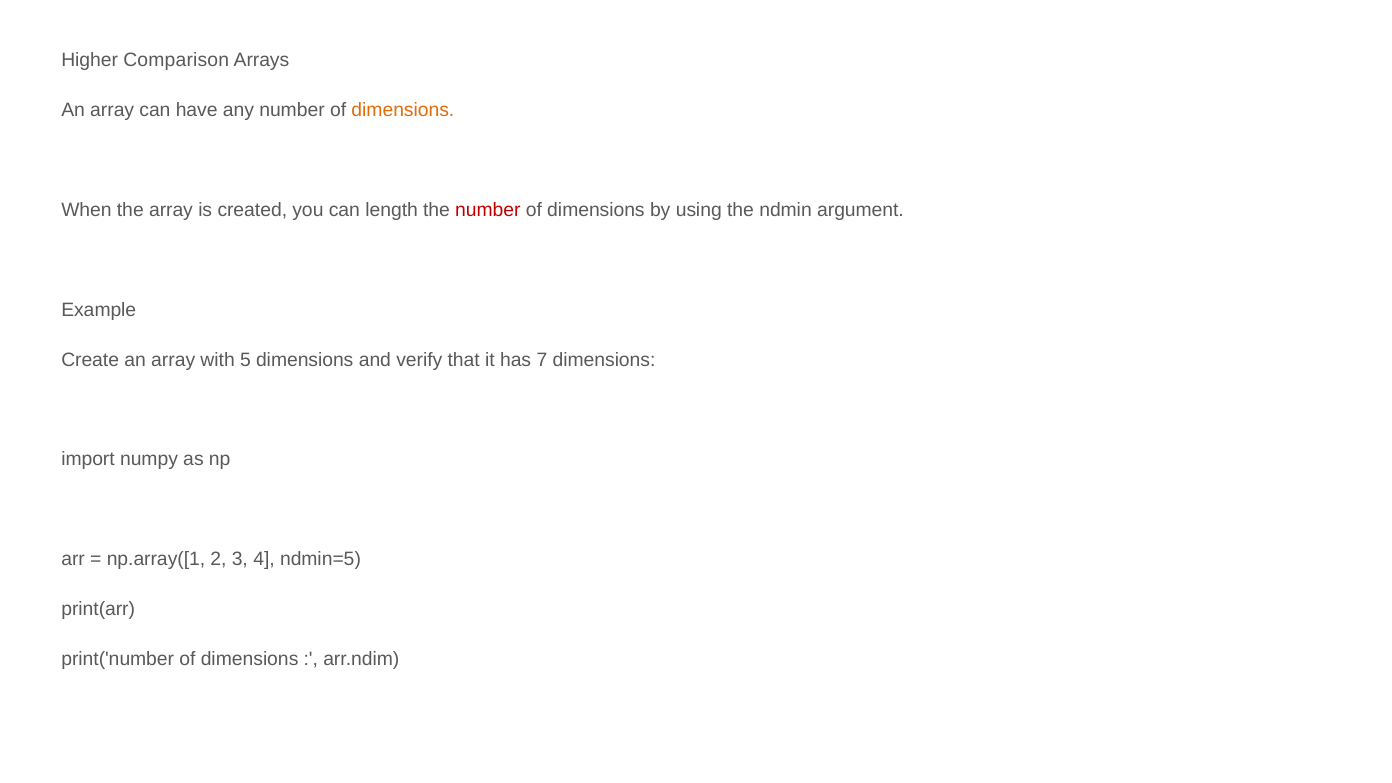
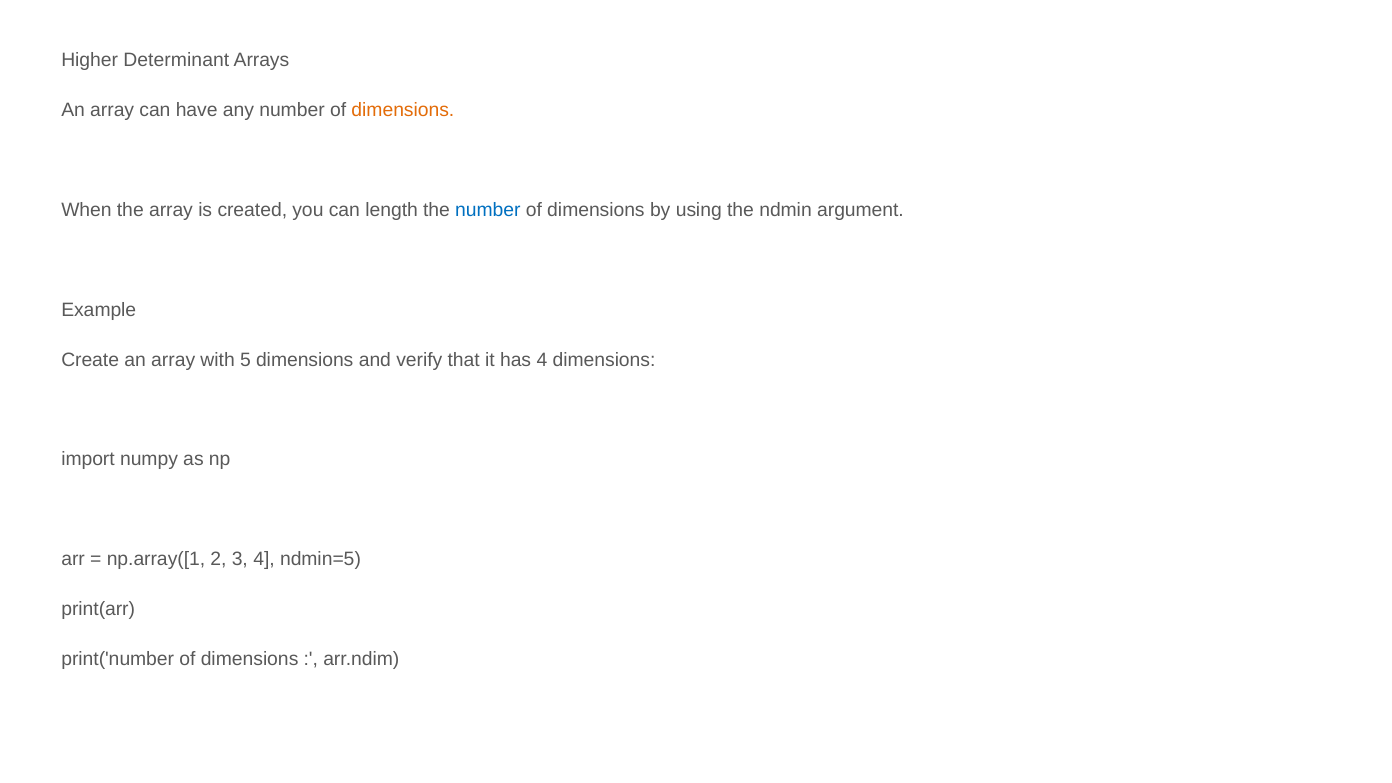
Comparison: Comparison -> Determinant (176, 61)
number colour: red -> blue (488, 210)
has 7: 7 -> 4 (542, 360)
